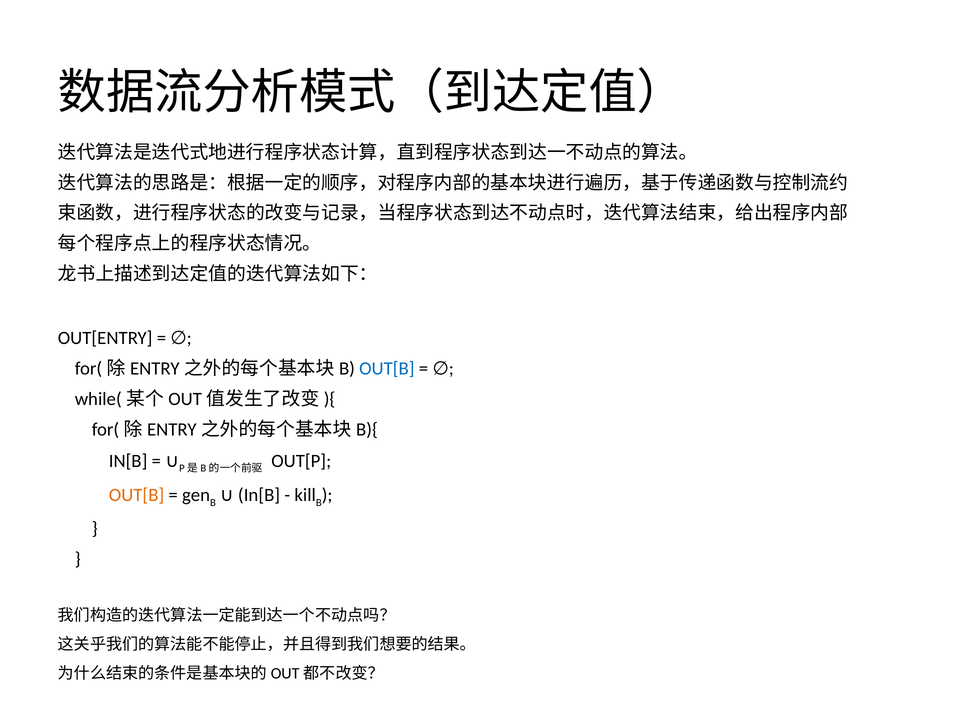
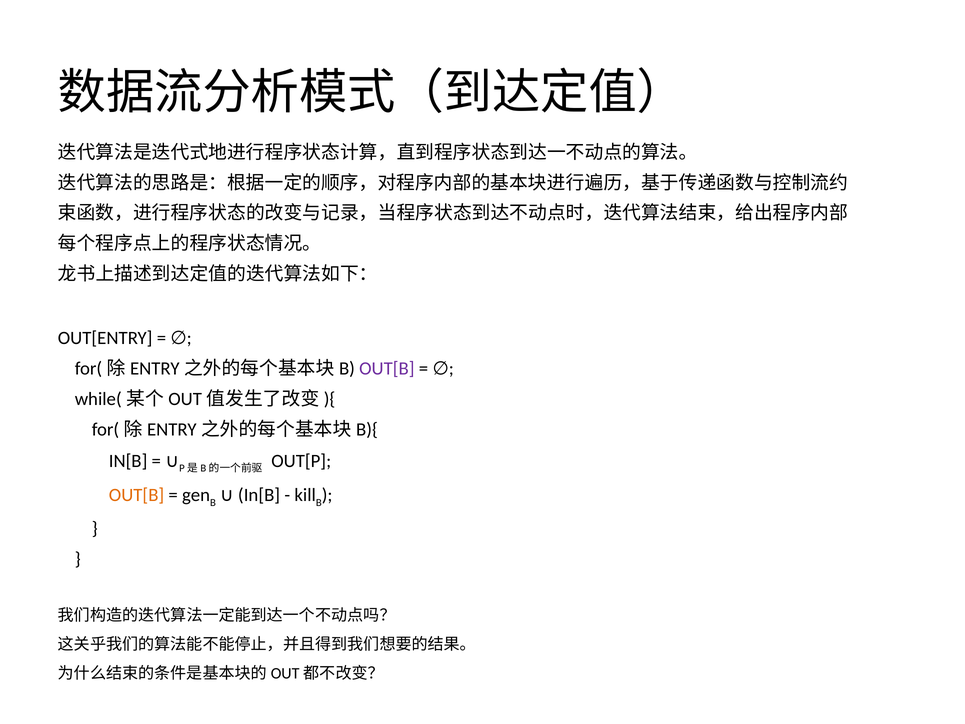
OUT[B colour: blue -> purple (387, 369)
